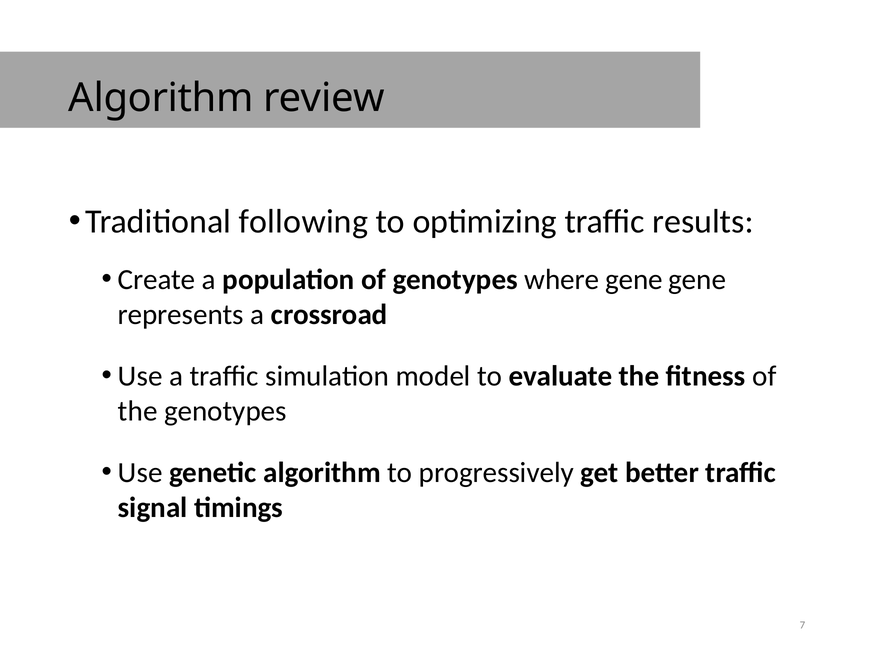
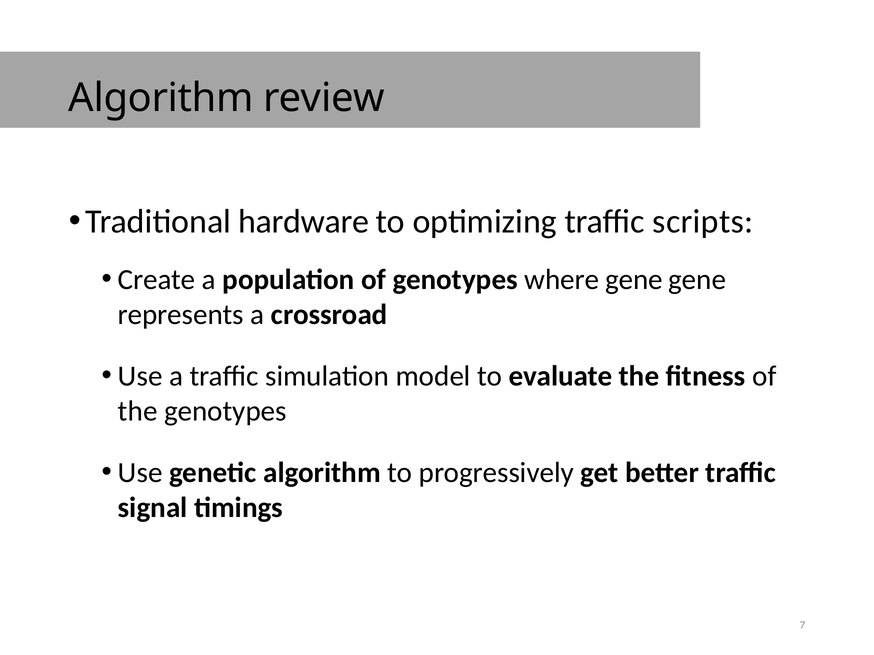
following: following -> hardware (304, 222)
results: results -> scripts (703, 222)
